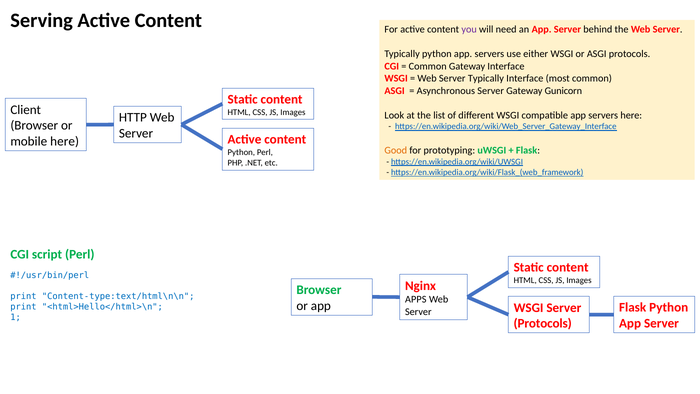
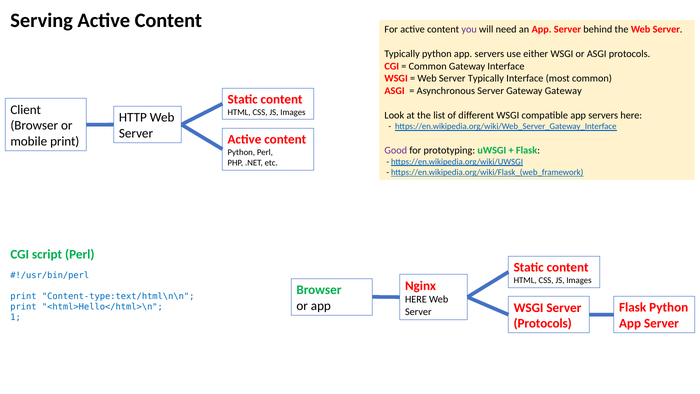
Gateway Gunicorn: Gunicorn -> Gateway (563, 91)
mobile here: here -> print (65, 141)
Good colour: orange -> purple (396, 150)
APPS: APPS -> HERE (416, 299)
